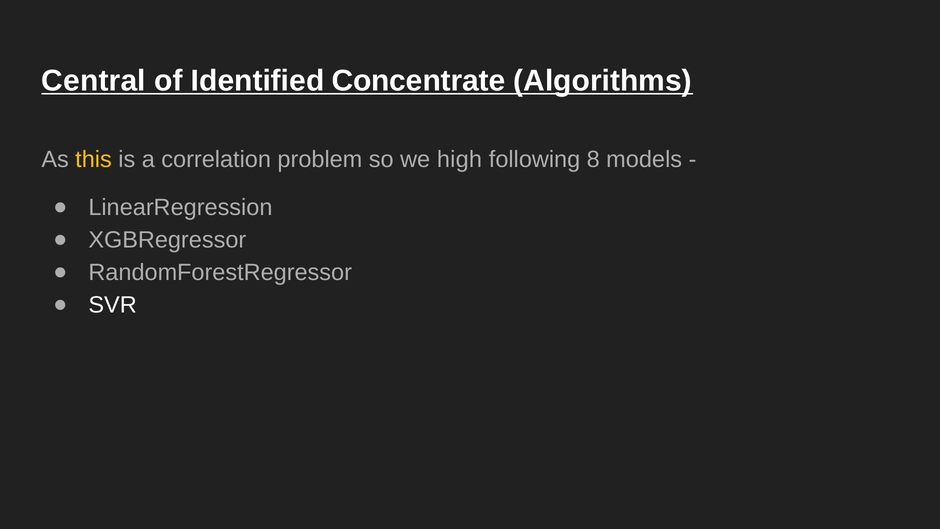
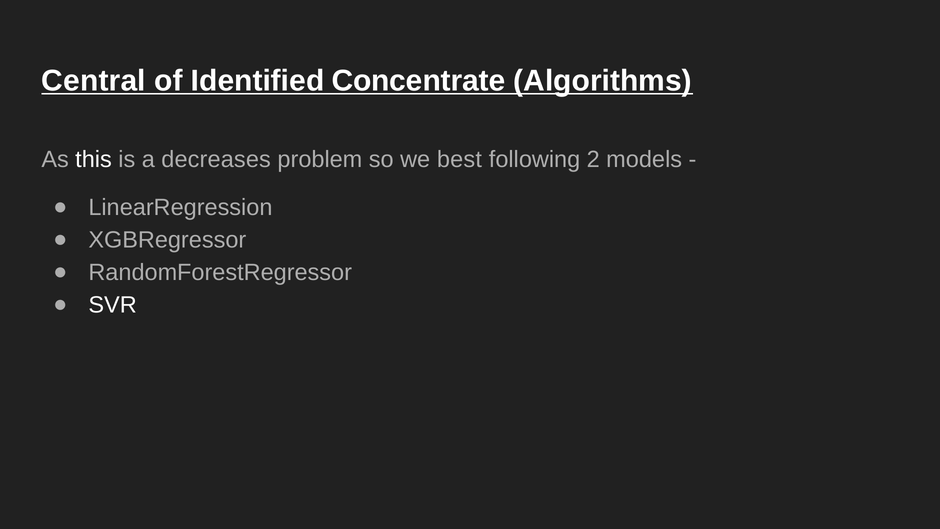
this colour: yellow -> white (94, 160)
correlation: correlation -> decreases (216, 160)
high: high -> best (459, 160)
8: 8 -> 2 (593, 160)
